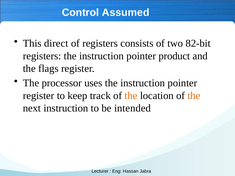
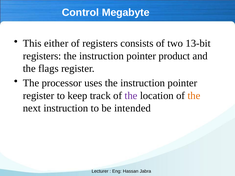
Assumed: Assumed -> Megabyte (126, 12)
direct: direct -> either (56, 43)
82-bit: 82-bit -> 13-bit (198, 43)
the colour: orange -> purple (131, 96)
